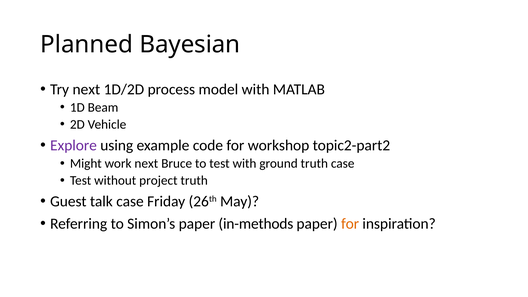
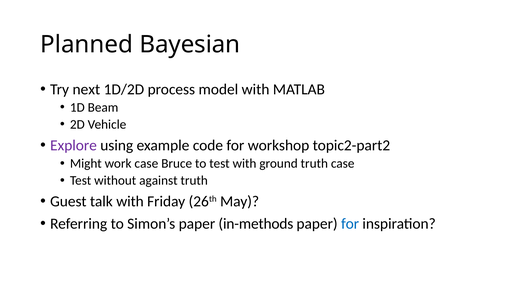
work next: next -> case (146, 164)
project: project -> against (158, 181)
talk case: case -> with (130, 202)
for colour: orange -> blue (350, 224)
